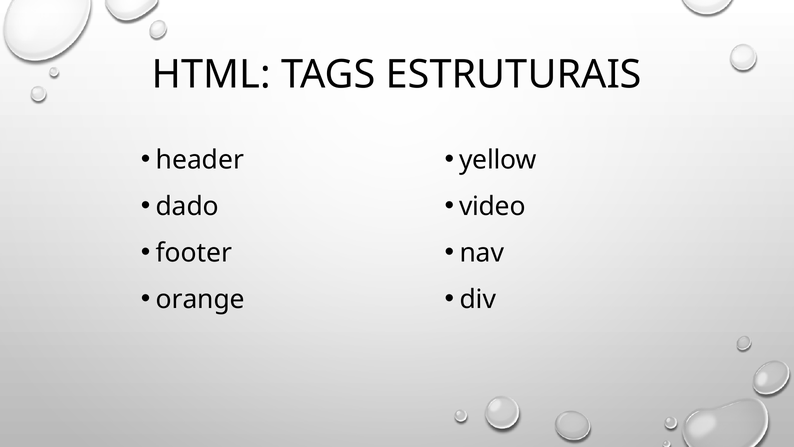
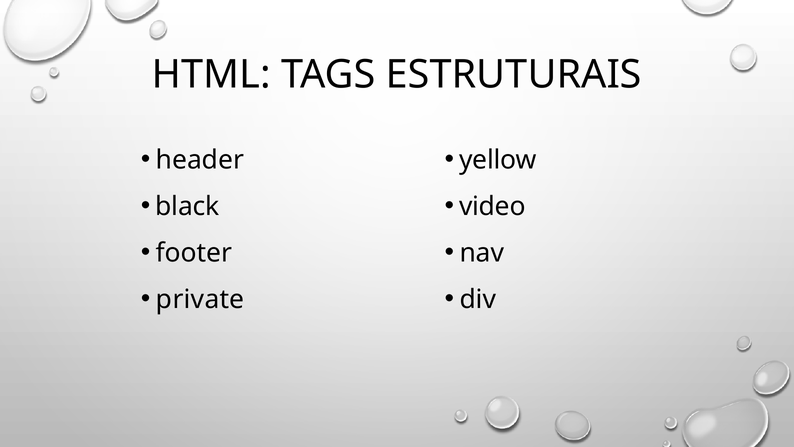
dado: dado -> black (187, 206)
orange: orange -> private (200, 299)
